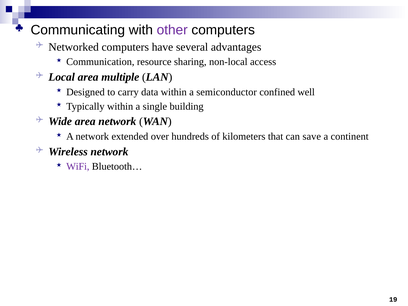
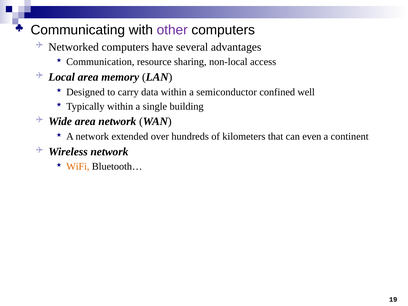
multiple: multiple -> memory (120, 77)
save: save -> even (312, 136)
WiFi colour: purple -> orange (78, 167)
